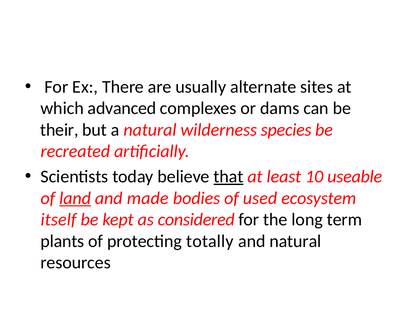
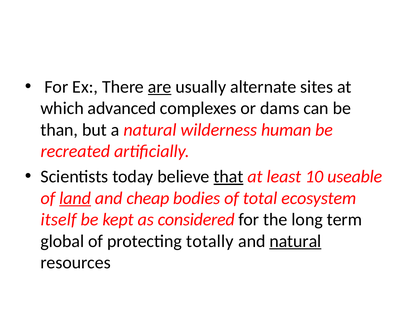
are underline: none -> present (160, 87)
their: their -> than (59, 130)
species: species -> human (286, 130)
made: made -> cheap (148, 198)
used: used -> total (260, 198)
plants: plants -> global (62, 241)
natural underline: none -> present (295, 241)
